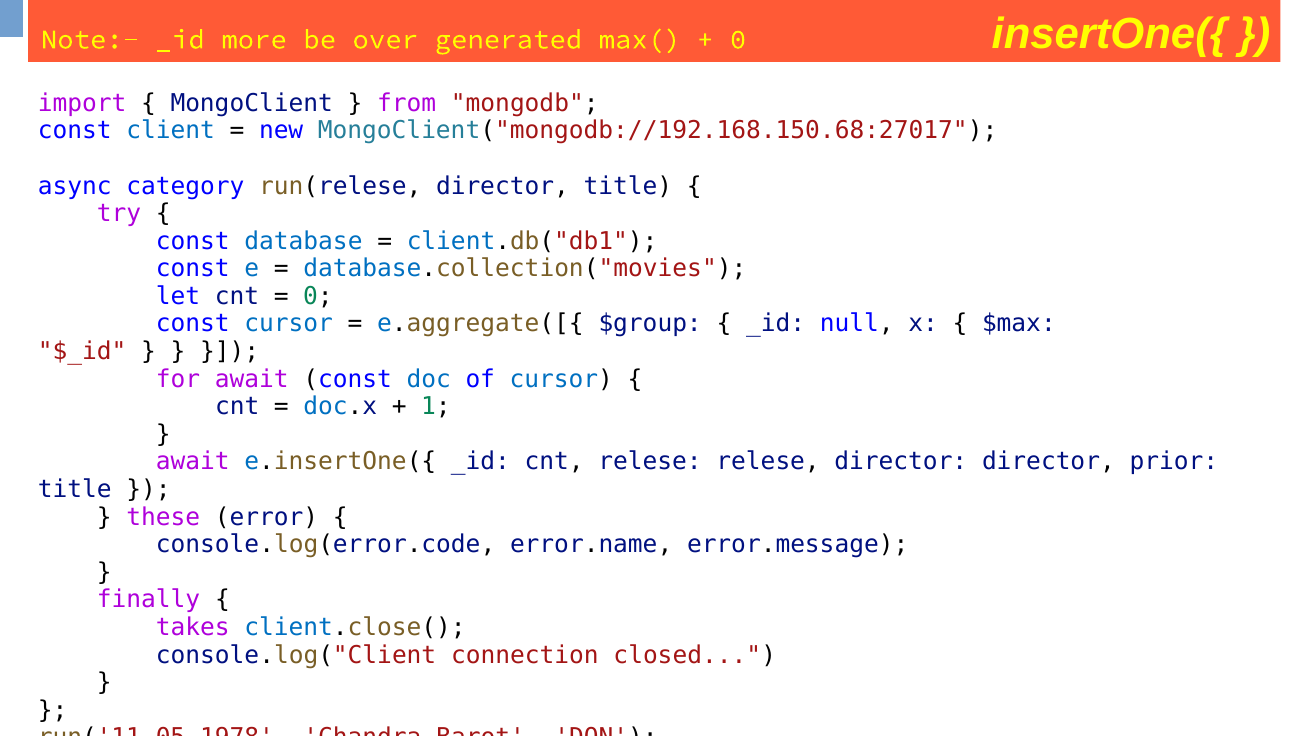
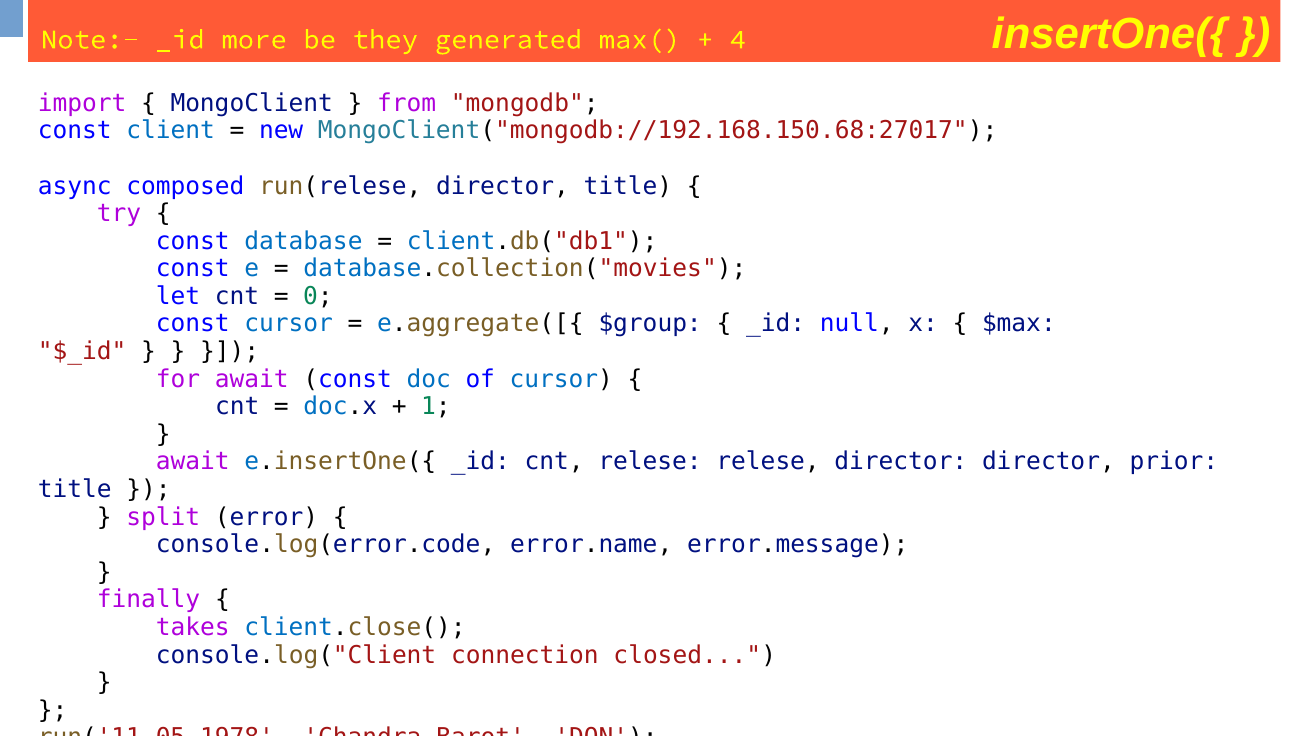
over: over -> they (385, 39)
0: 0 -> 4 (738, 39)
category: category -> composed (185, 186)
these: these -> split (163, 517)
